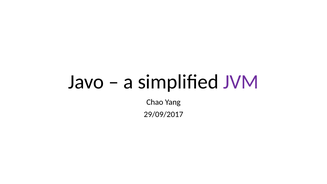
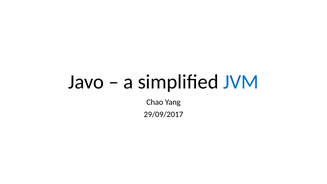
JVM colour: purple -> blue (241, 82)
